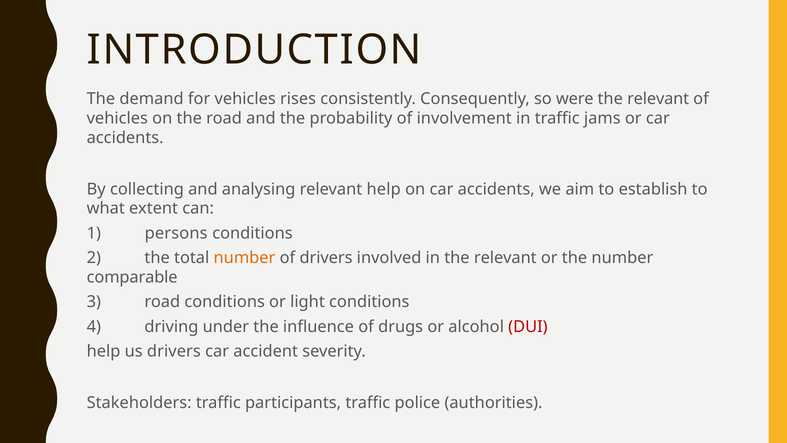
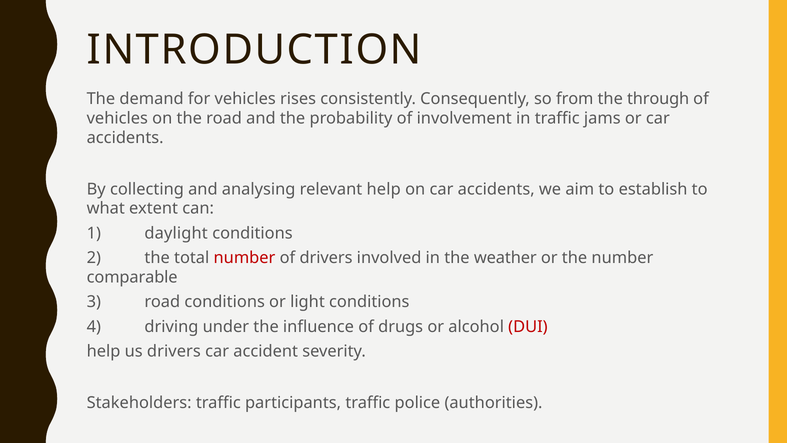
were: were -> from (575, 99)
relevant: relevant -> through (658, 99)
persons: persons -> daylight (176, 233)
number colour: orange -> red (244, 258)
in the relevant: relevant -> weather (505, 258)
